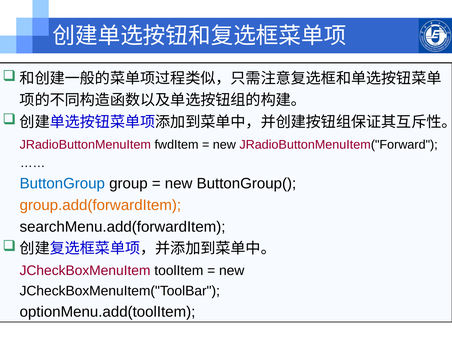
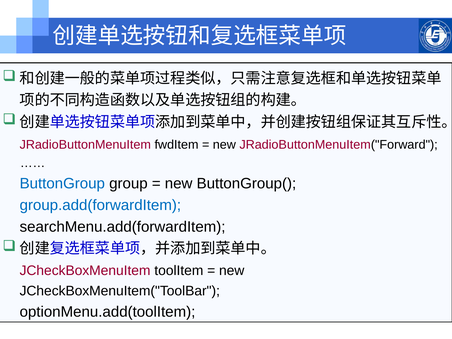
group.add(forwardItem colour: orange -> blue (100, 205)
